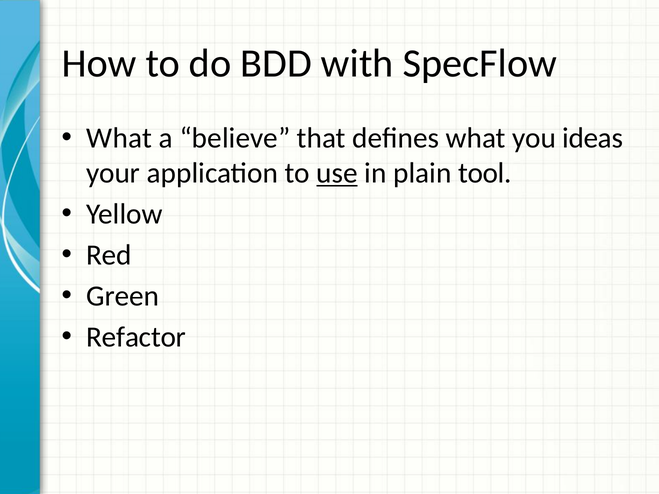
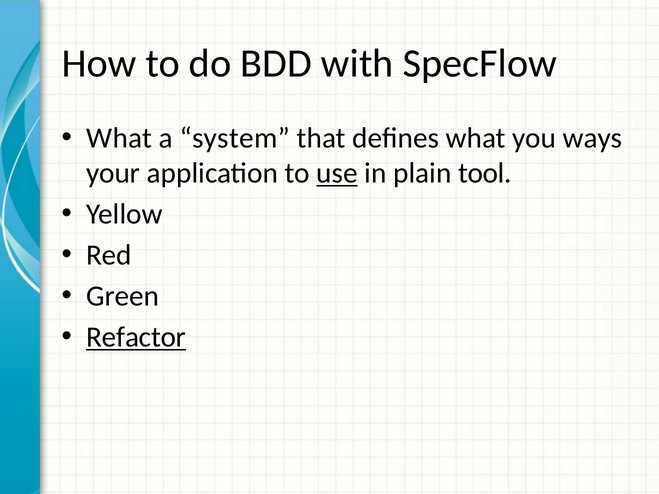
believe: believe -> system (235, 138)
ideas: ideas -> ways (592, 138)
Refactor underline: none -> present (136, 337)
